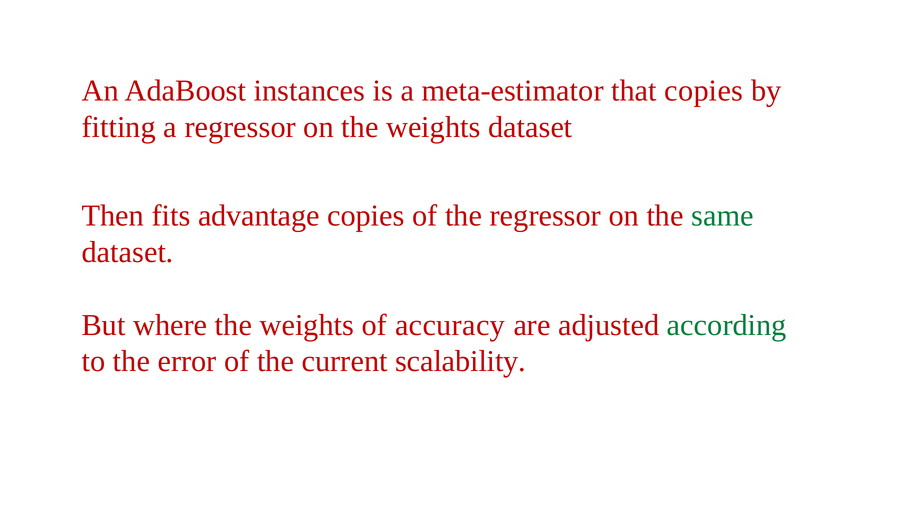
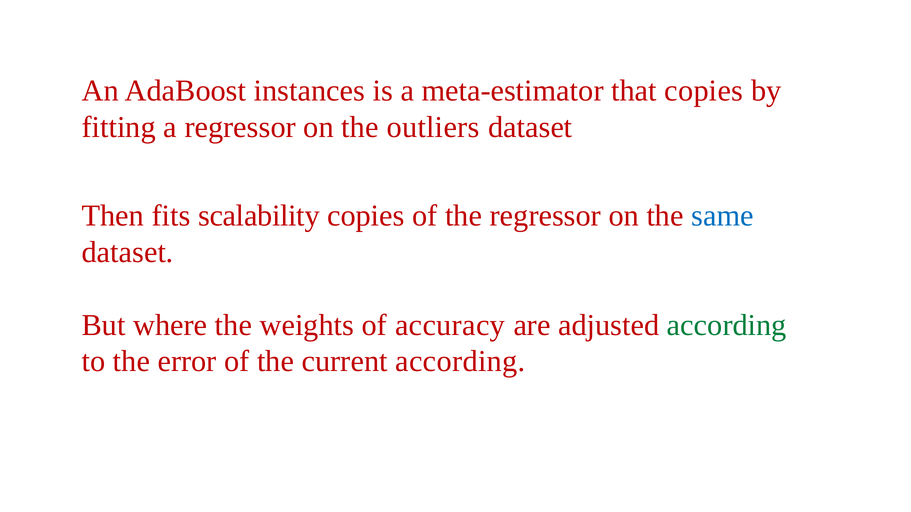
on the weights: weights -> outliers (433, 127)
advantage: advantage -> scalability (259, 216)
same colour: green -> blue (722, 216)
current scalability: scalability -> according (460, 362)
